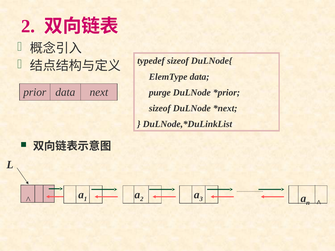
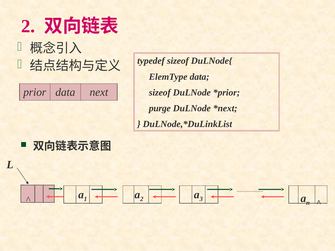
purge: purge -> sizeof (160, 93)
sizeof: sizeof -> purge (160, 108)
